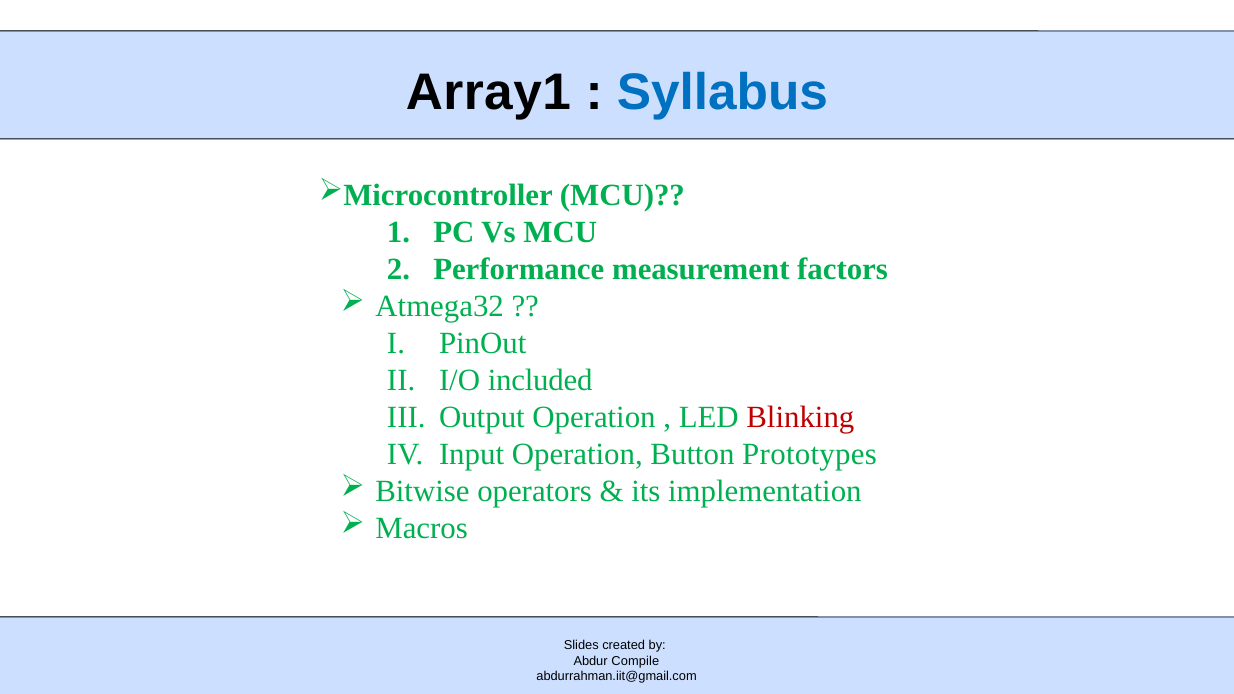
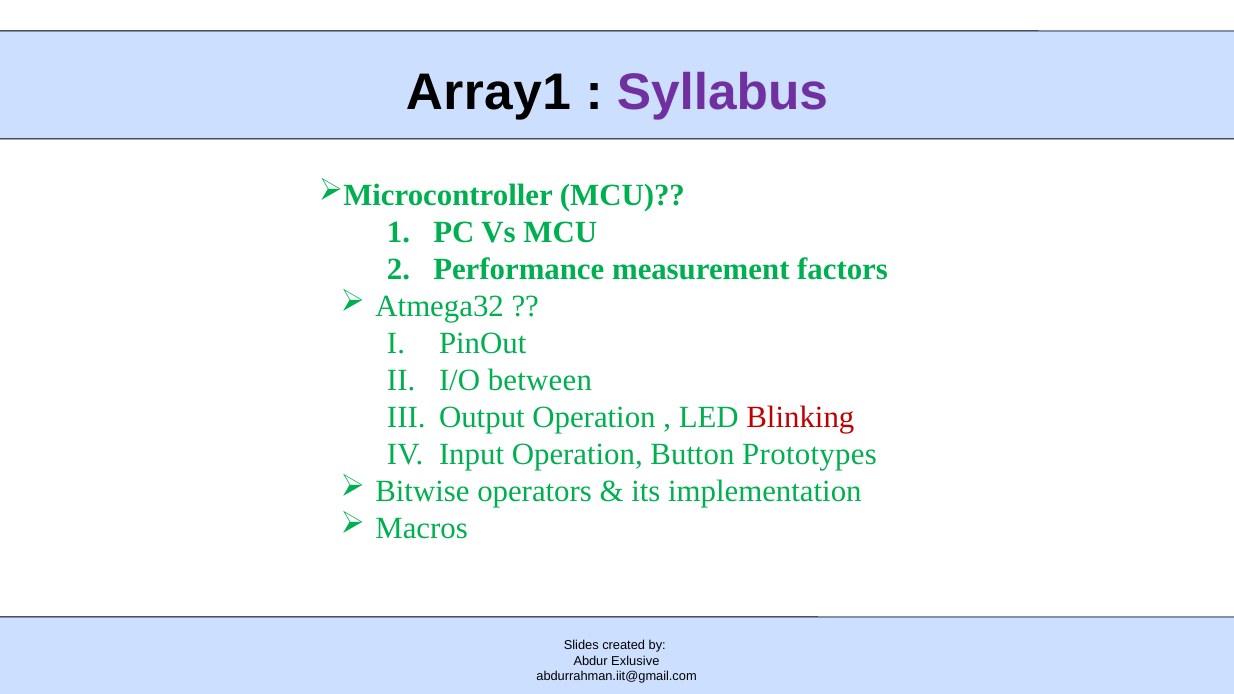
Syllabus colour: blue -> purple (722, 92)
included: included -> between (540, 380)
Compile: Compile -> Exlusive (635, 661)
